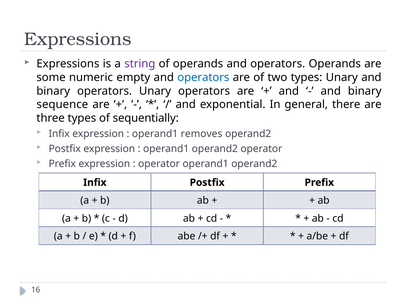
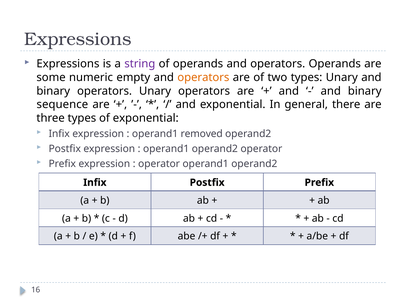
operators colour: blue -> orange (203, 77)
of sequentially: sequentially -> exponential (146, 118)
removes: removes -> removed (202, 134)
